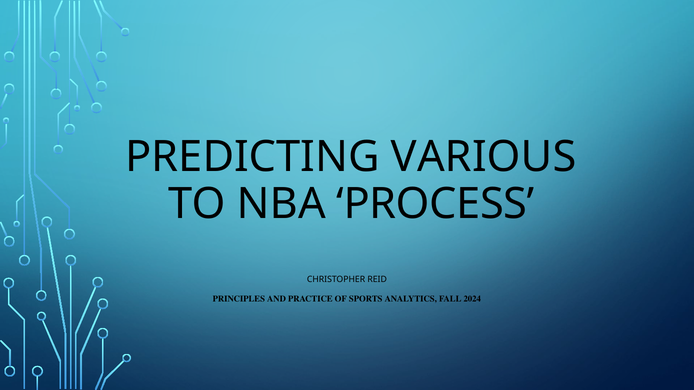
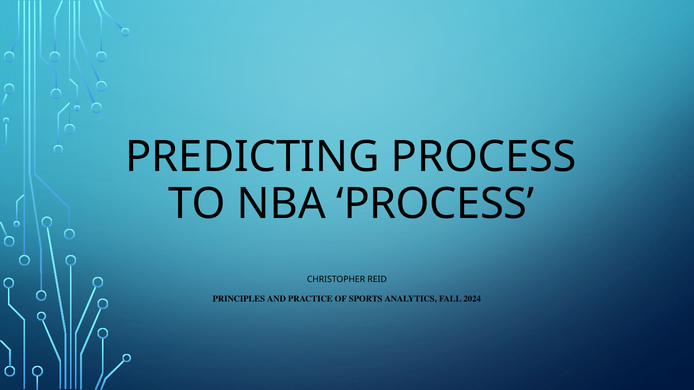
PREDICTING VARIOUS: VARIOUS -> PROCESS (484, 157)
